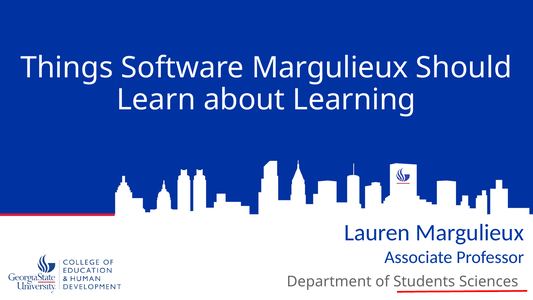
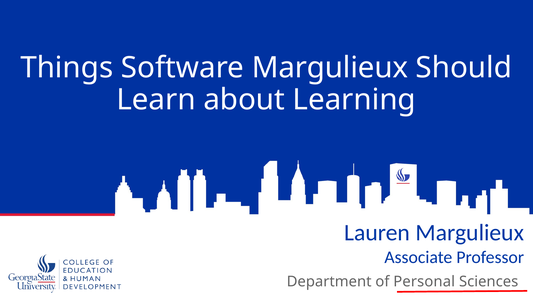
Students: Students -> Personal (424, 282)
